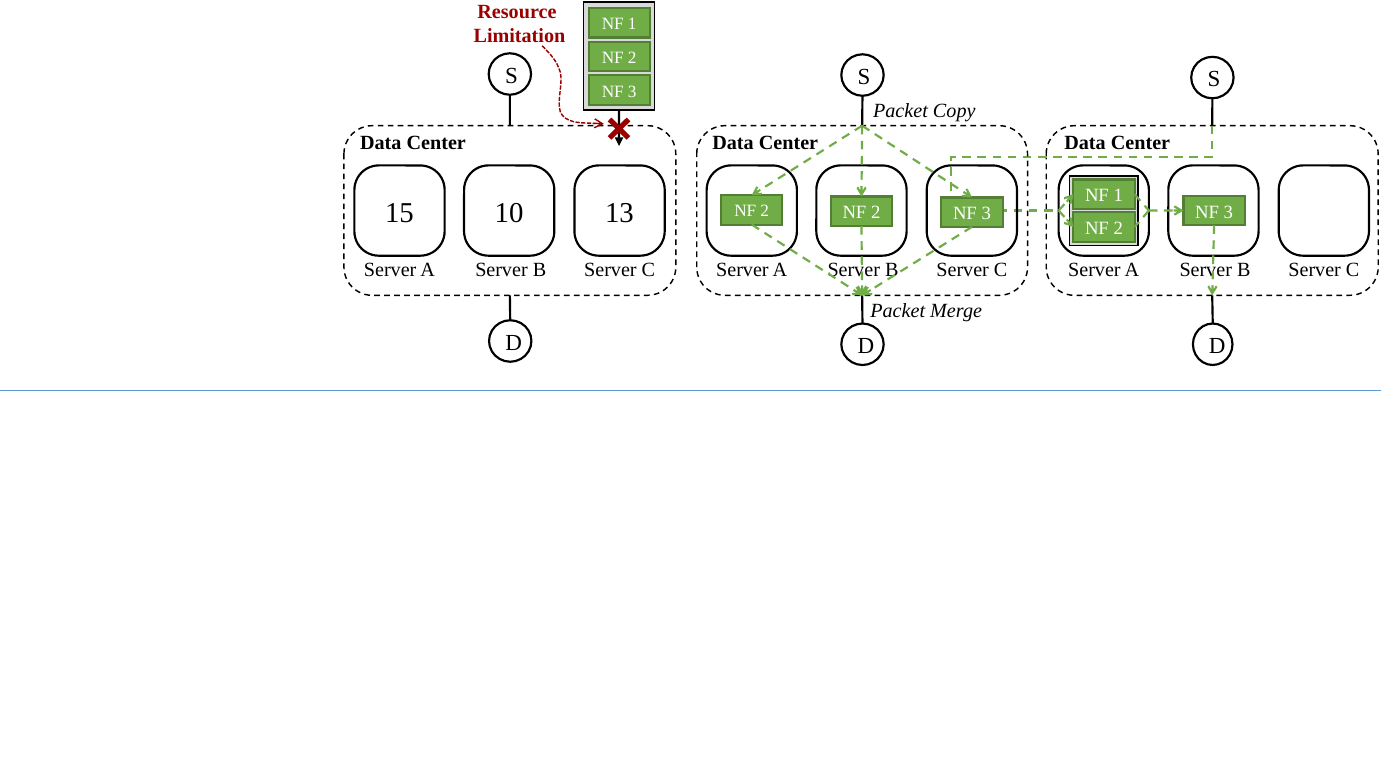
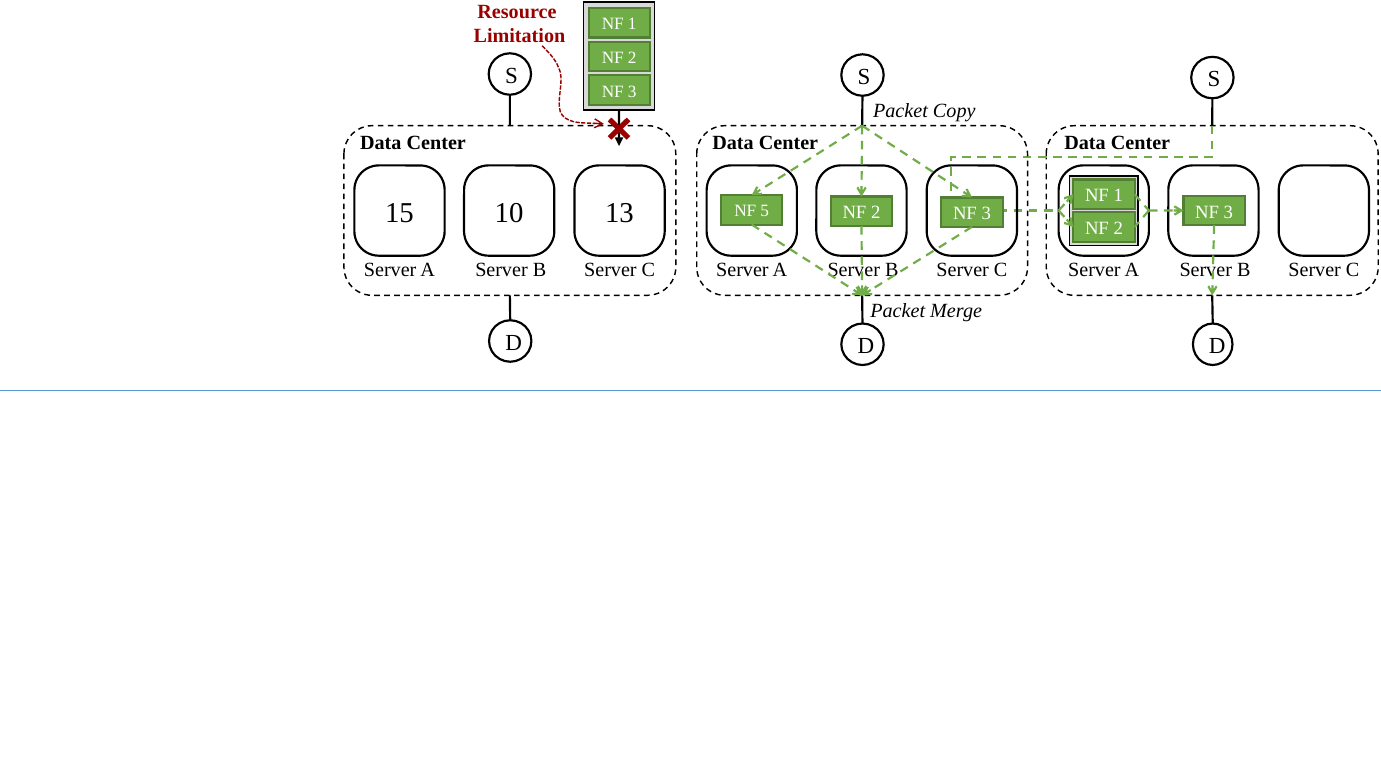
2: 2 -> 5 (765, 211)
